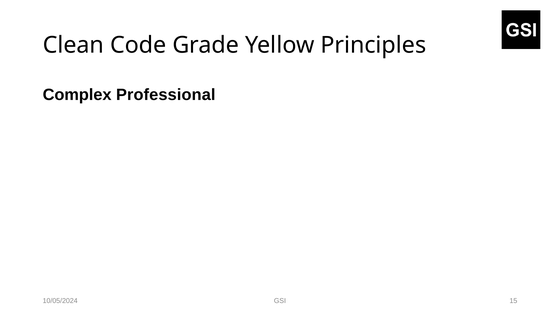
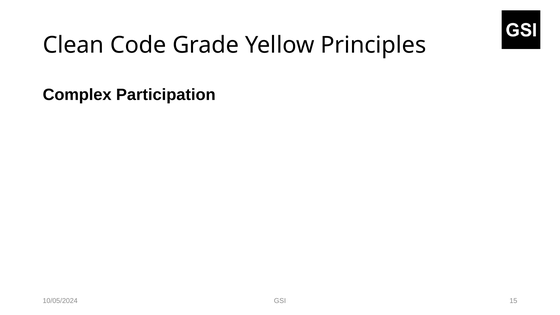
Professional: Professional -> Participation (166, 95)
